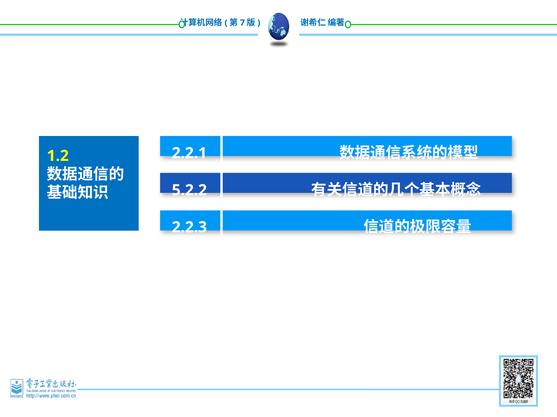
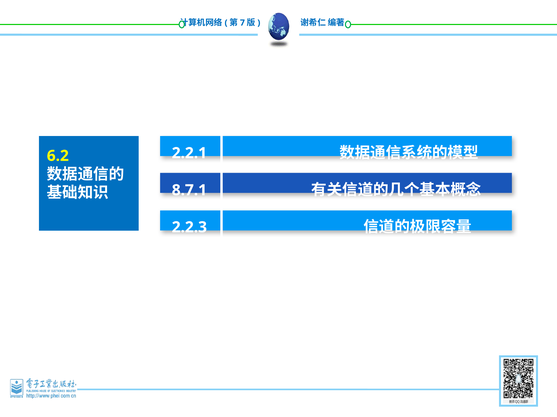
1.2: 1.2 -> 6.2 (58, 156)
5.2.2: 5.2.2 -> 8.7.1 (189, 191)
